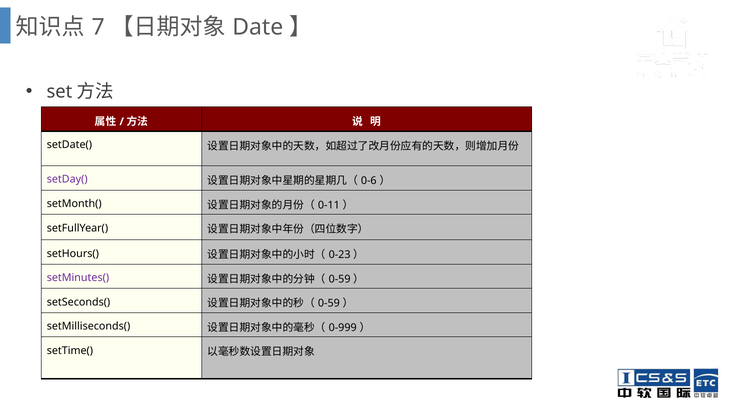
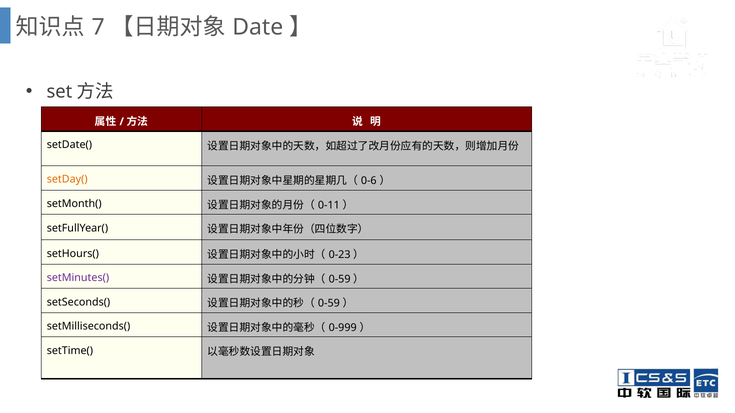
setDay( colour: purple -> orange (67, 180)
